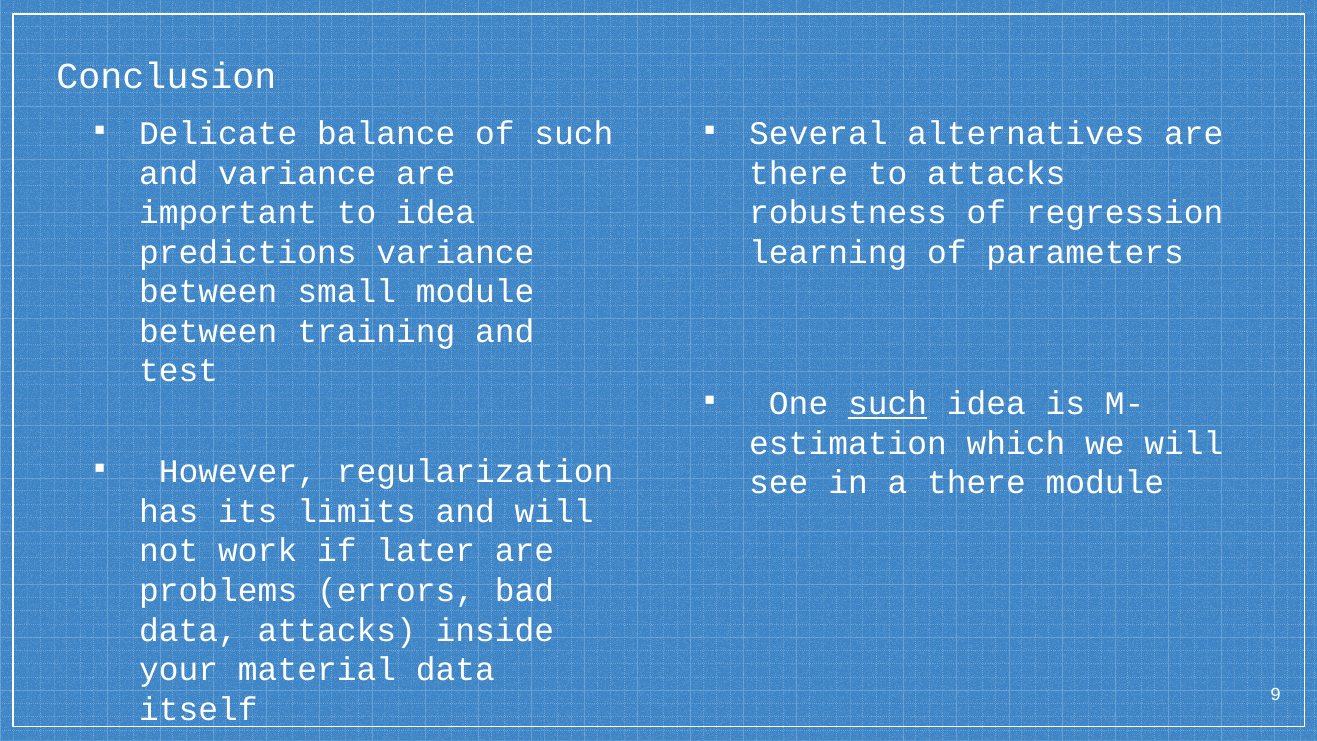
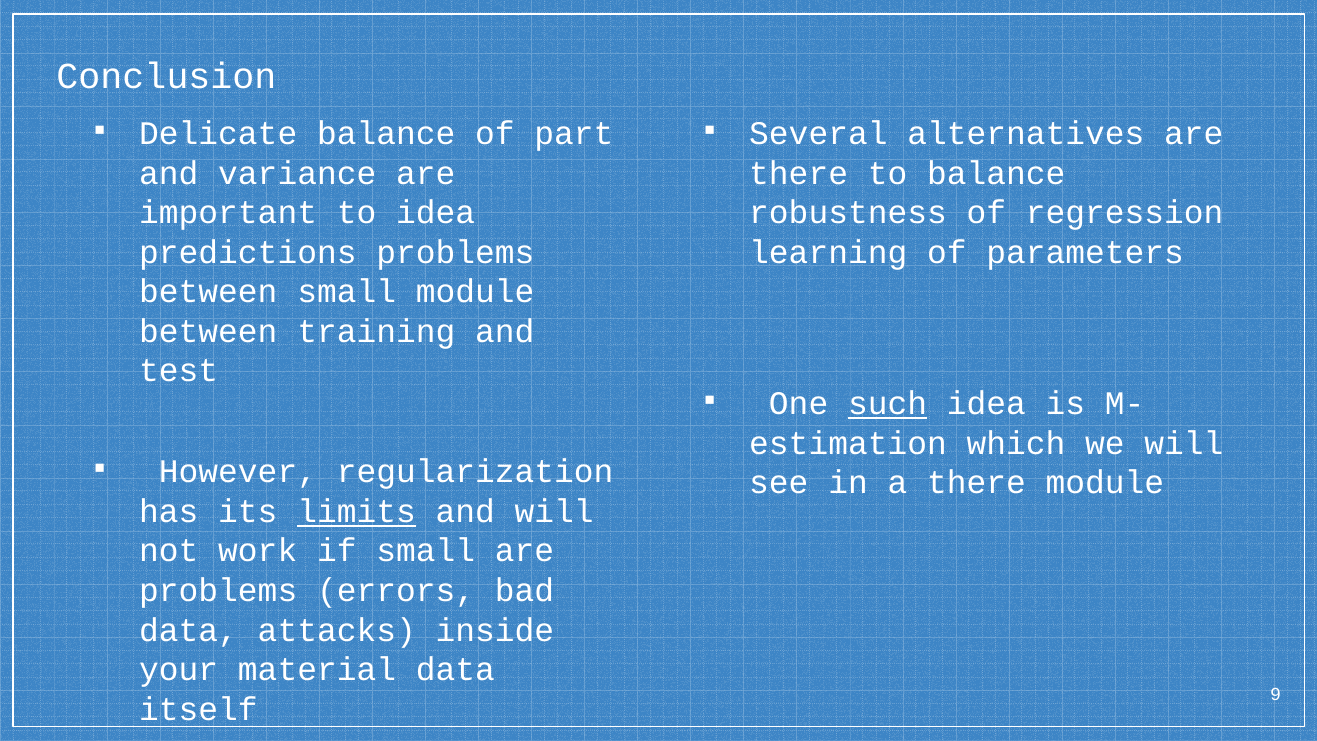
of such: such -> part (574, 134)
to attacks: attacks -> balance (996, 173)
predictions variance: variance -> problems (455, 252)
limits underline: none -> present (357, 511)
if later: later -> small (426, 551)
